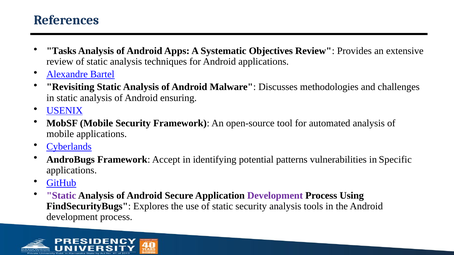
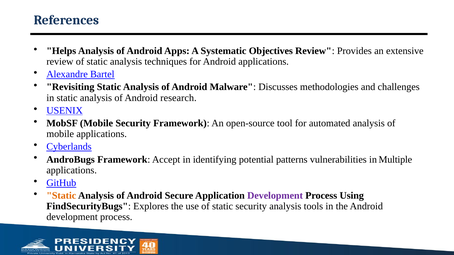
Tasks: Tasks -> Helps (61, 51)
ensuring: ensuring -> research (178, 98)
Specific: Specific -> Multiple (395, 160)
Static colour: purple -> orange (61, 196)
